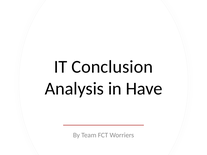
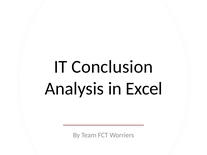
Have: Have -> Excel (144, 89)
